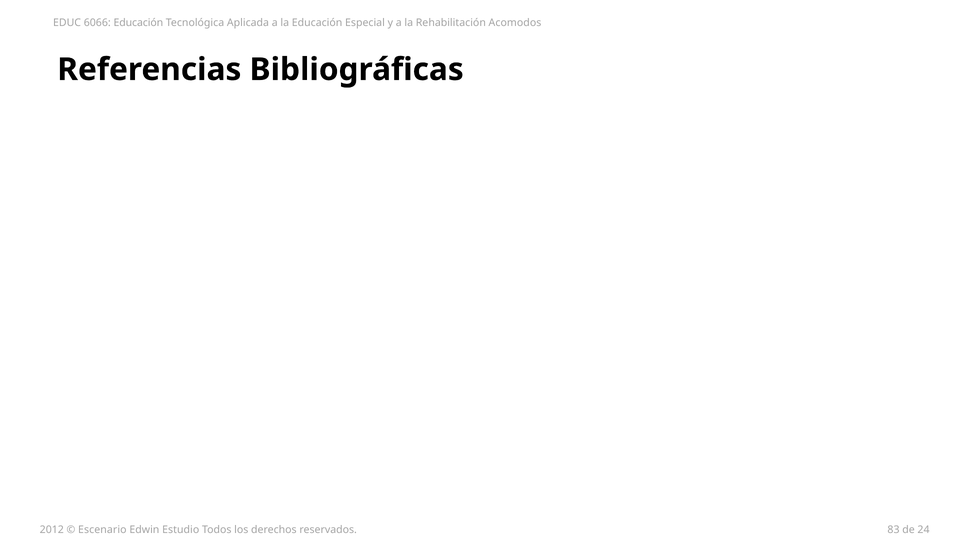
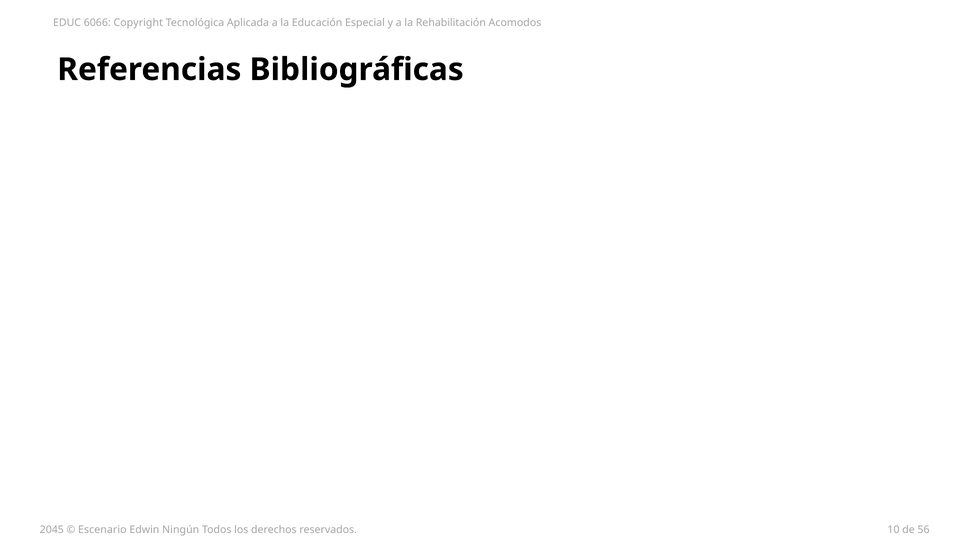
6066 Educación: Educación -> Copyright (138, 23)
2012: 2012 -> 2045 (52, 530)
Estudio: Estudio -> Ningún (181, 530)
83: 83 -> 10 (894, 530)
24: 24 -> 56 (924, 530)
